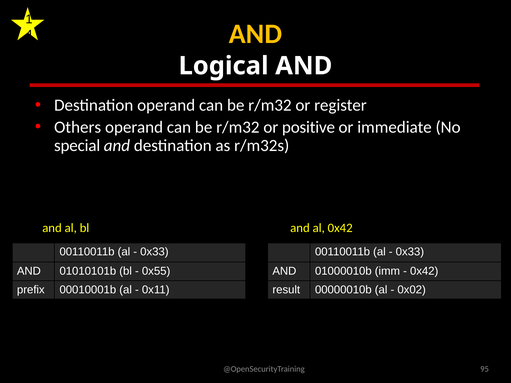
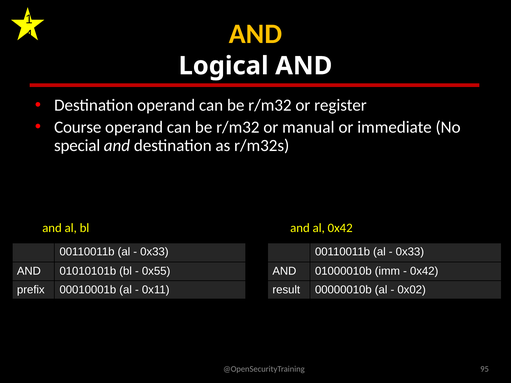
Others: Others -> Course (78, 127)
positive: positive -> manual (308, 127)
